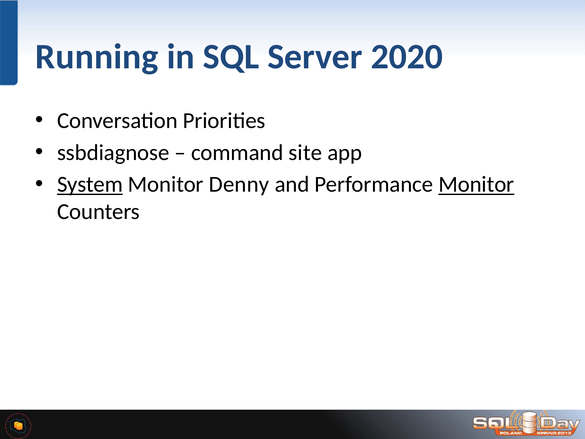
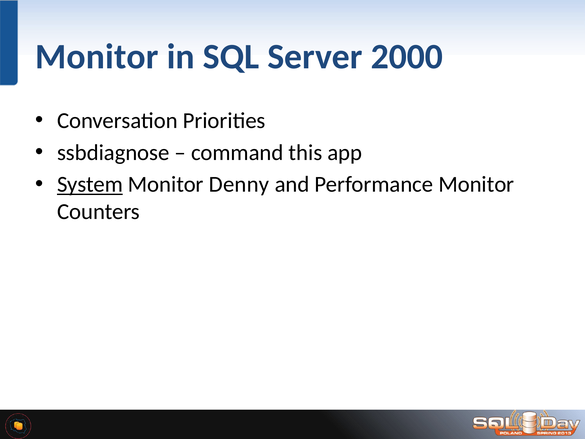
Running: Running -> Monitor (97, 57)
2020: 2020 -> 2000 (407, 57)
site: site -> this (305, 152)
Monitor underline: present -> none (476, 184)
